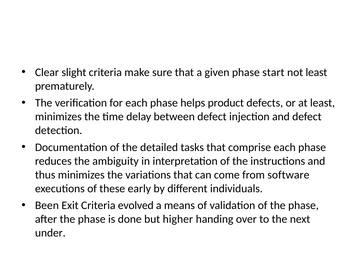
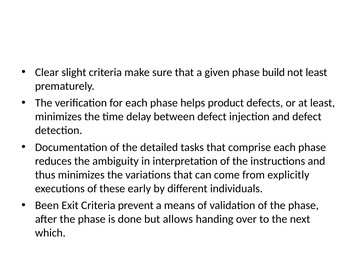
start: start -> build (274, 72)
software: software -> explicitly (288, 175)
evolved: evolved -> prevent (136, 206)
higher: higher -> allows (178, 219)
under: under -> which (50, 233)
